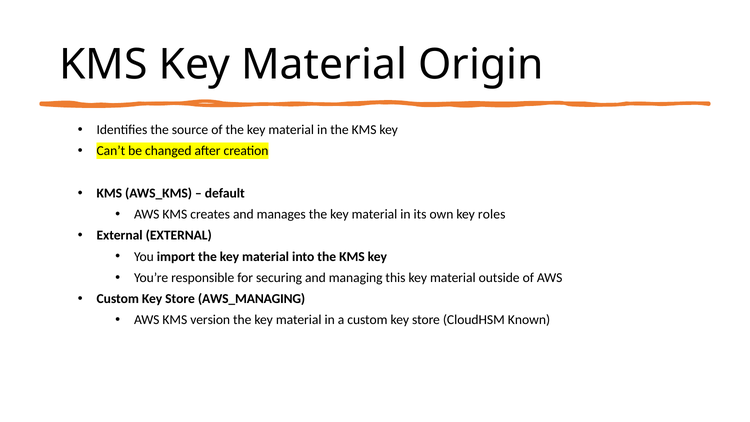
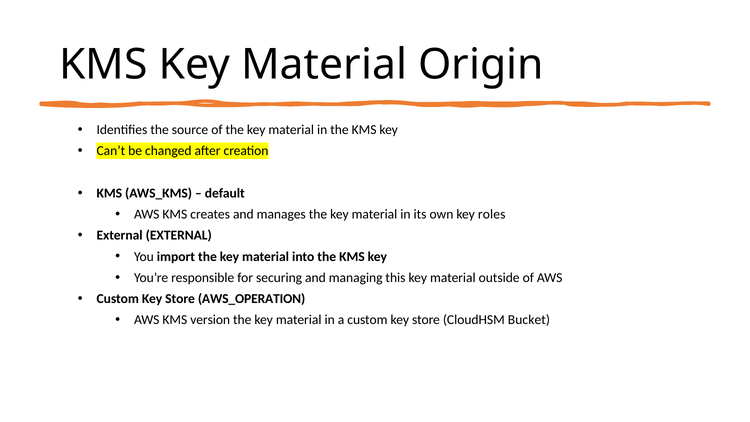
AWS_MANAGING: AWS_MANAGING -> AWS_OPERATION (252, 299)
Known: Known -> Bucket (529, 320)
